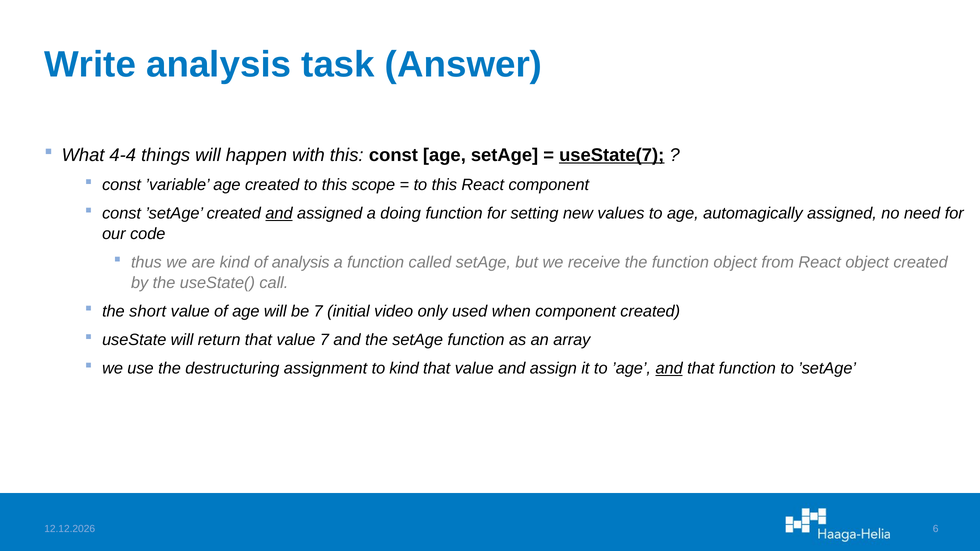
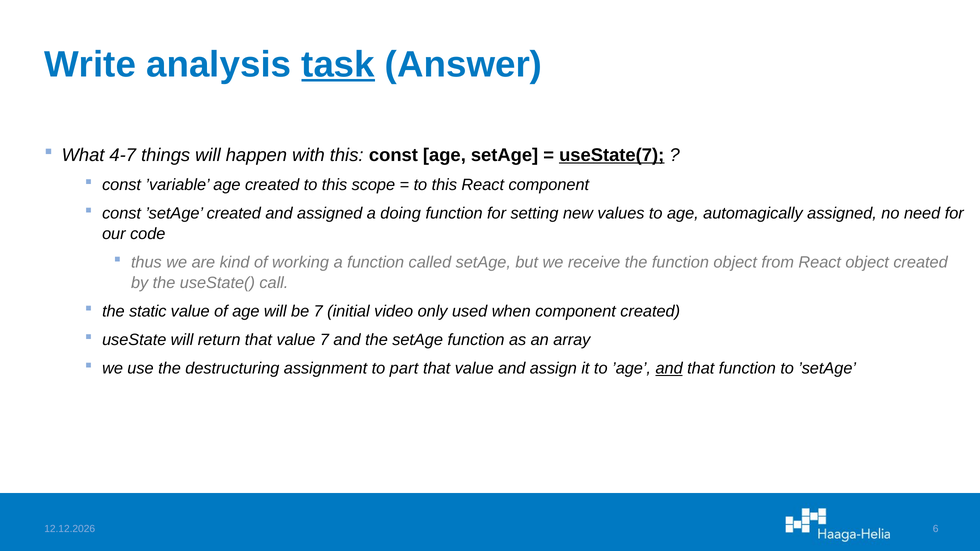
task underline: none -> present (338, 64)
4-4: 4-4 -> 4-7 (123, 155)
and underline: present -> none (279, 214)
of analysis: analysis -> working (301, 263)
short: short -> static (148, 312)
to kind: kind -> part (404, 369)
